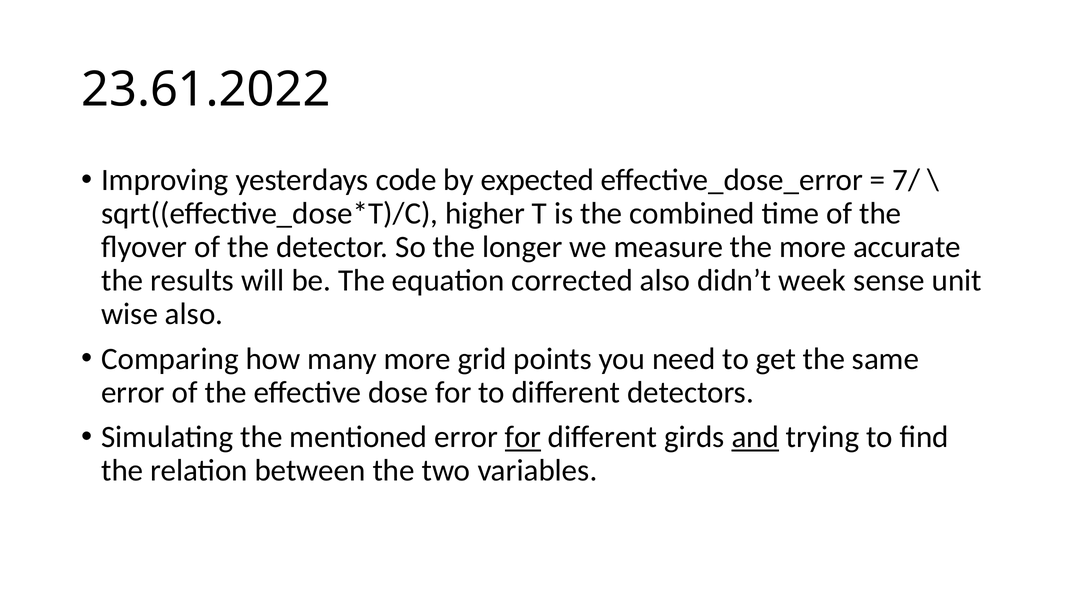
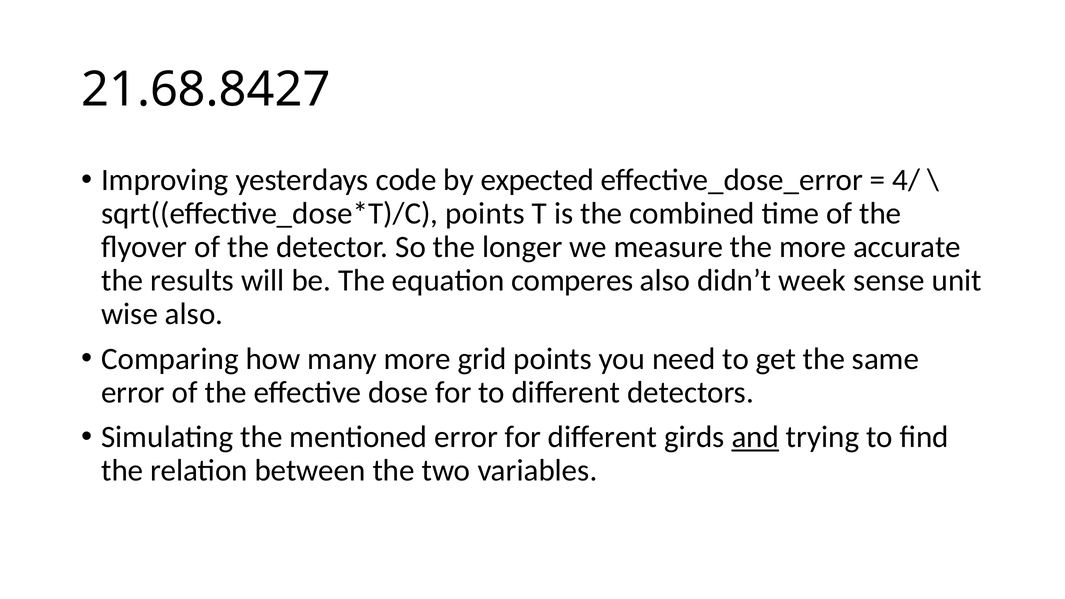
23.61.2022: 23.61.2022 -> 21.68.8427 (206, 89)
7/: 7/ -> 4/ (906, 180)
higher: higher -> points (485, 214)
corrected: corrected -> comperes (572, 281)
for underline: present -> none (523, 437)
